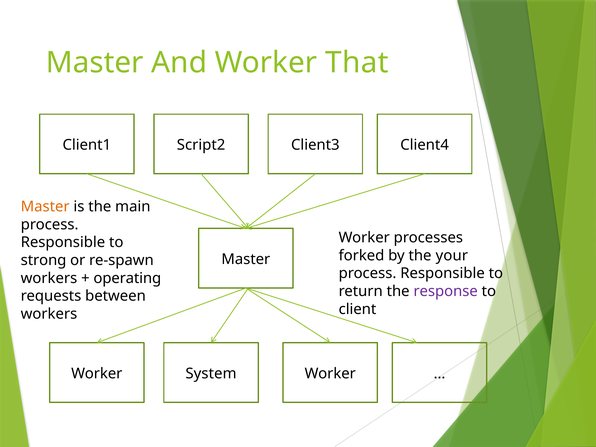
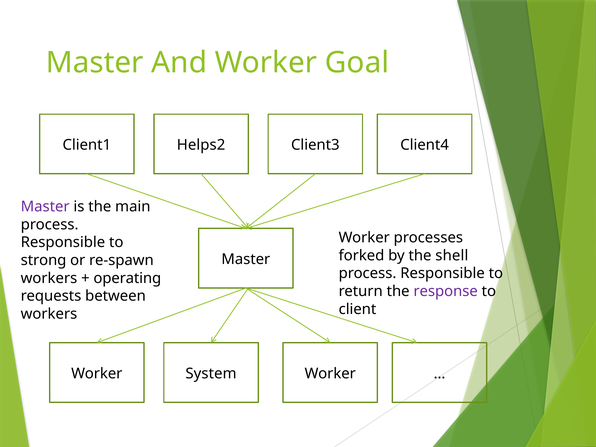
That: That -> Goal (357, 63)
Script2: Script2 -> Helps2 (201, 145)
Master colour: orange -> purple (45, 207)
your: your -> shell (452, 255)
